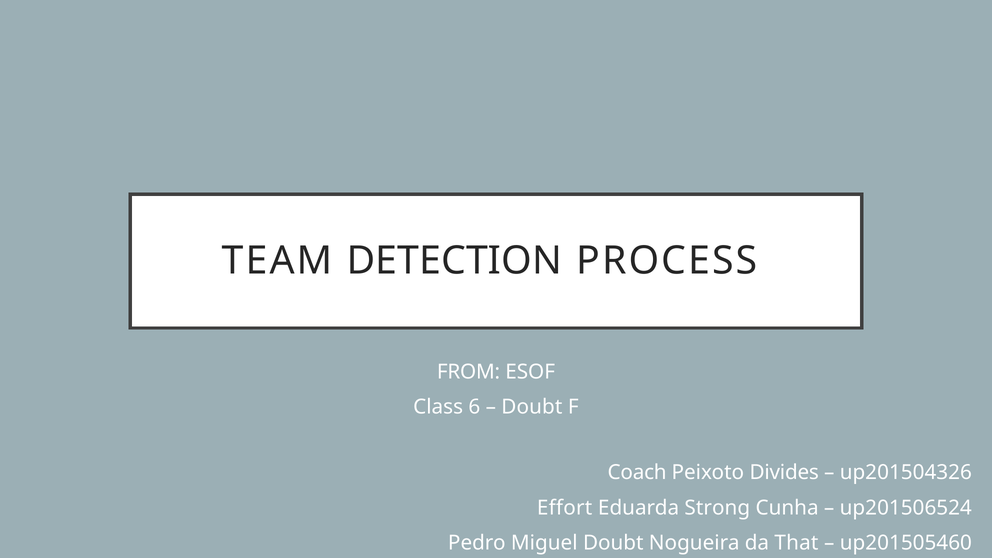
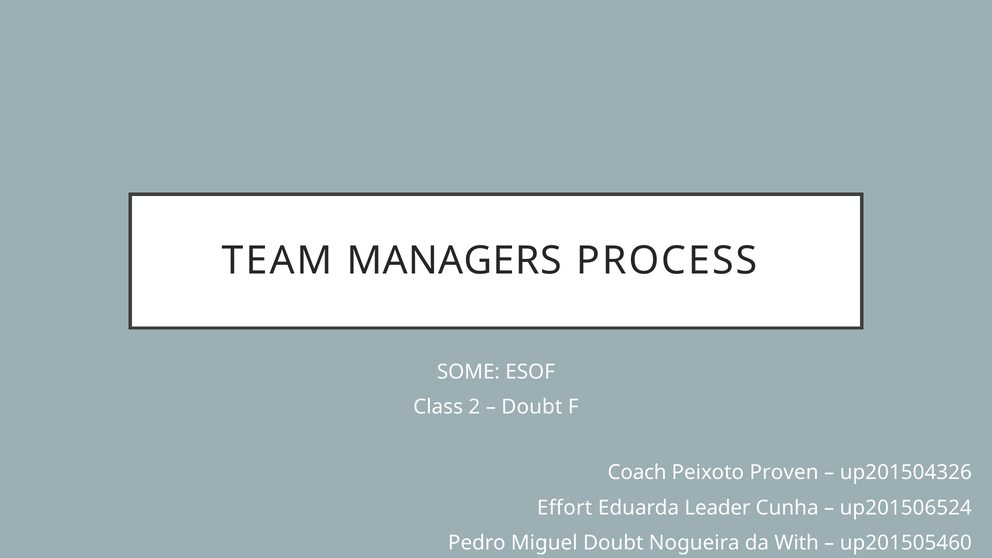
DETECTION: DETECTION -> MANAGERS (454, 261)
FROM: FROM -> SOME (468, 372)
6: 6 -> 2 (474, 407)
Divides: Divides -> Proven (784, 473)
Strong: Strong -> Leader (717, 508)
That: That -> With (797, 543)
